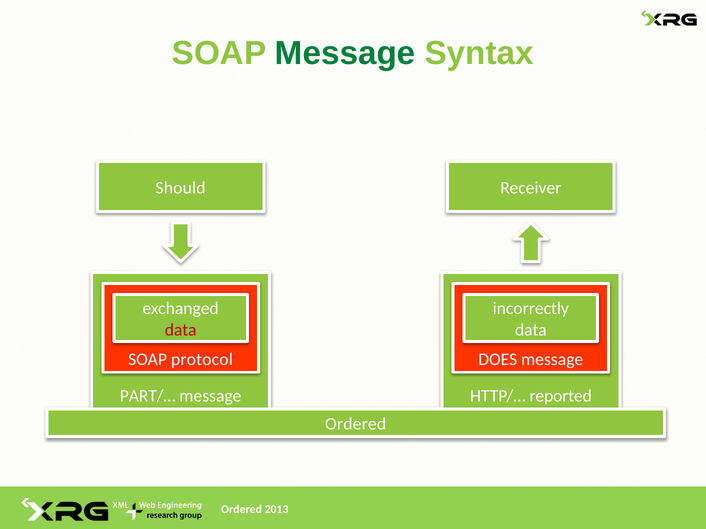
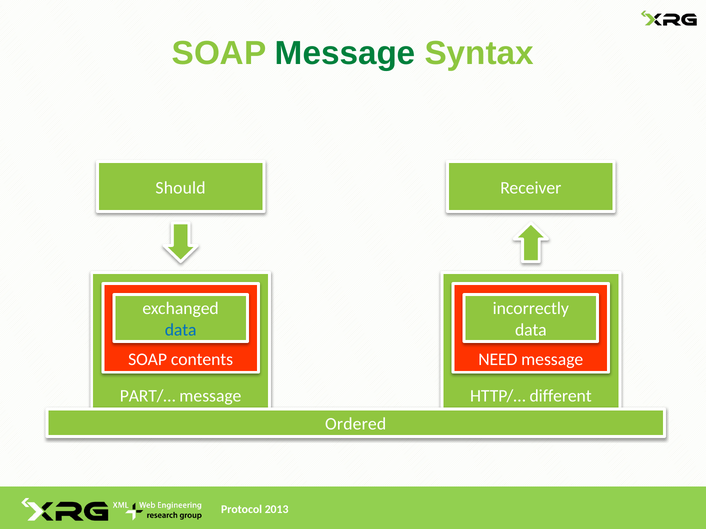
data colour: red -> blue (181, 330)
protocol: protocol -> contents (202, 360)
DOES: DOES -> NEED (498, 360)
reported: reported -> different (561, 396)
Ordered: Ordered -> Protocol (242, 510)
